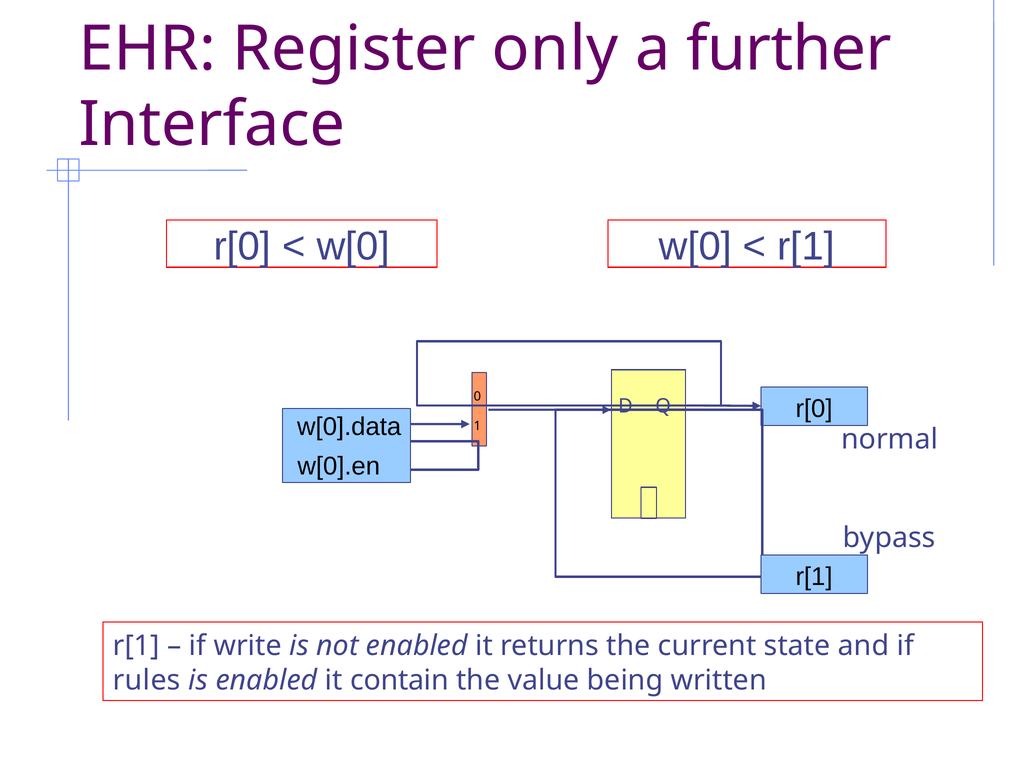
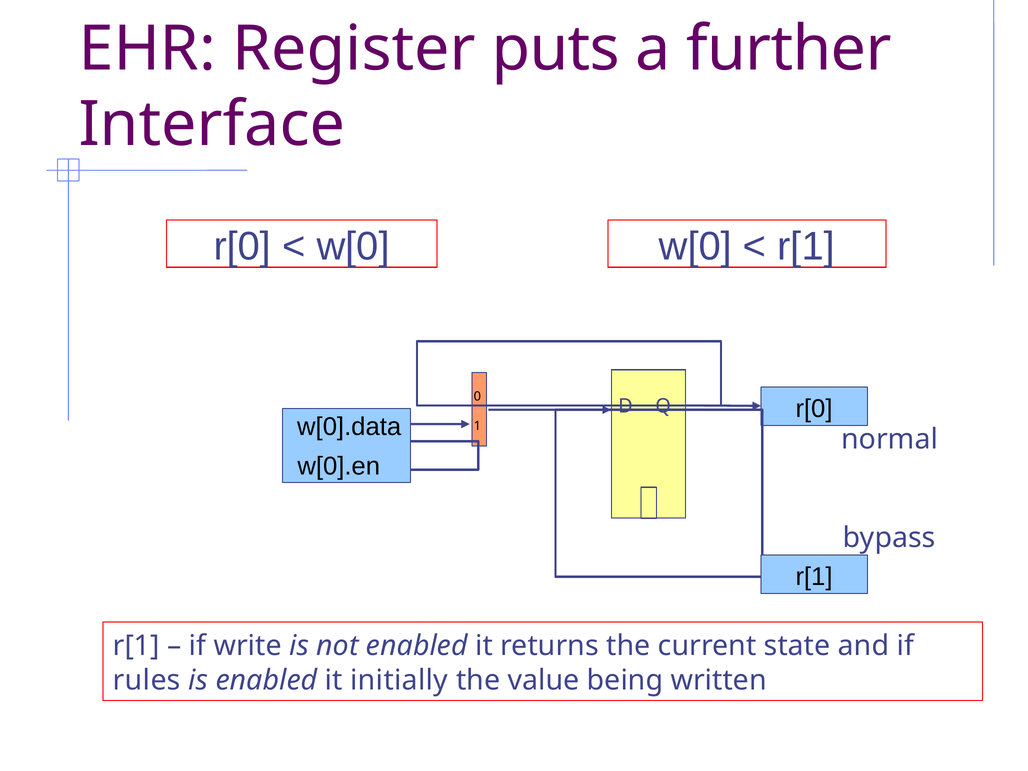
only: only -> puts (556, 49)
contain: contain -> initially (399, 680)
